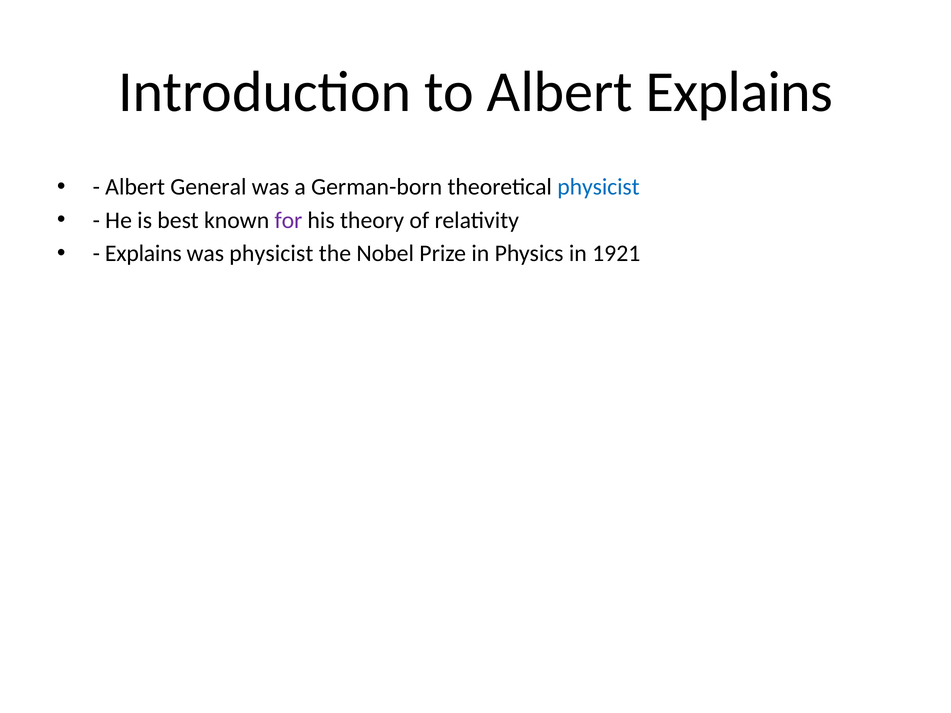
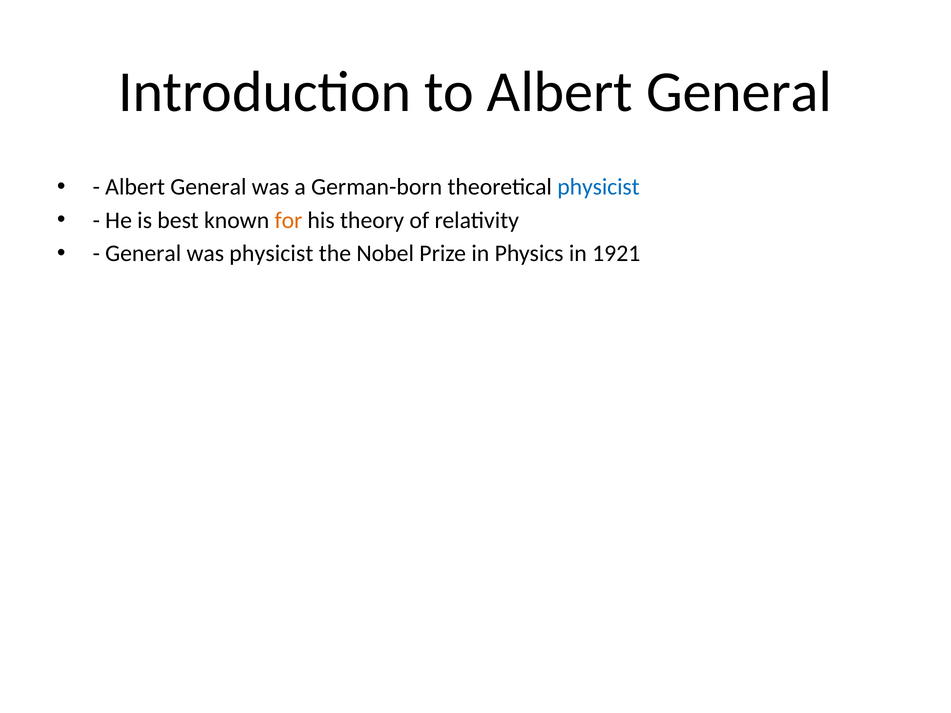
to Albert Explains: Explains -> General (739, 92)
for colour: purple -> orange (288, 220)
Explains: Explains -> General (143, 254)
